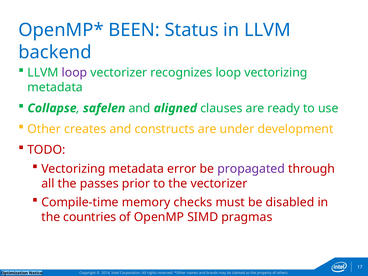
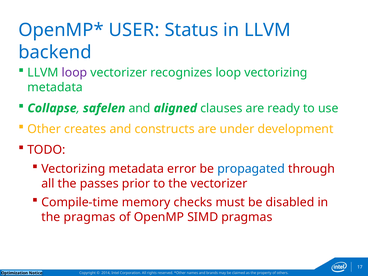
BEEN: BEEN -> USER (134, 30)
propagated colour: purple -> blue (251, 169)
the countries: countries -> pragmas (90, 217)
